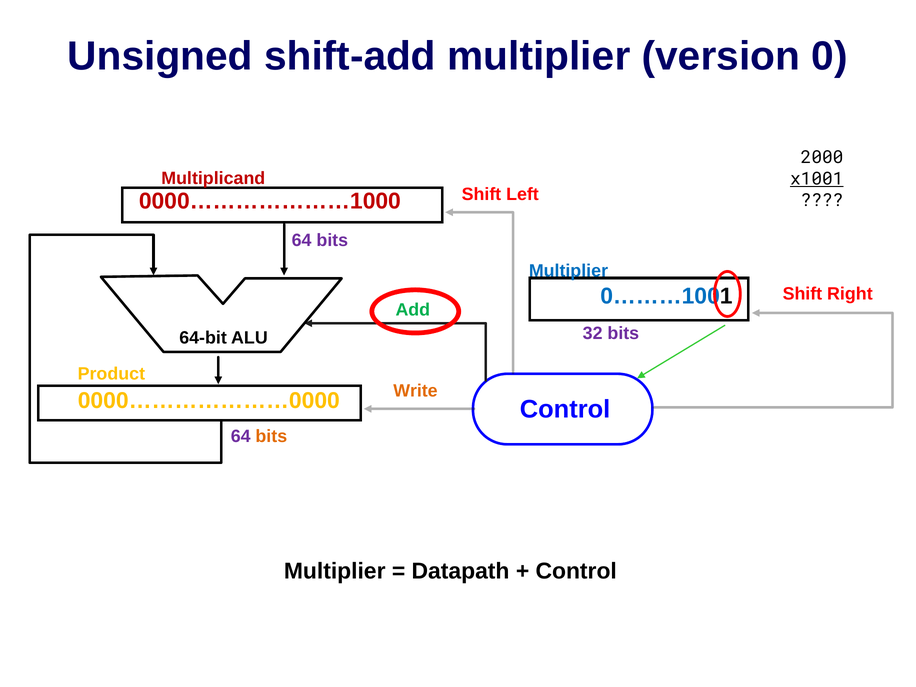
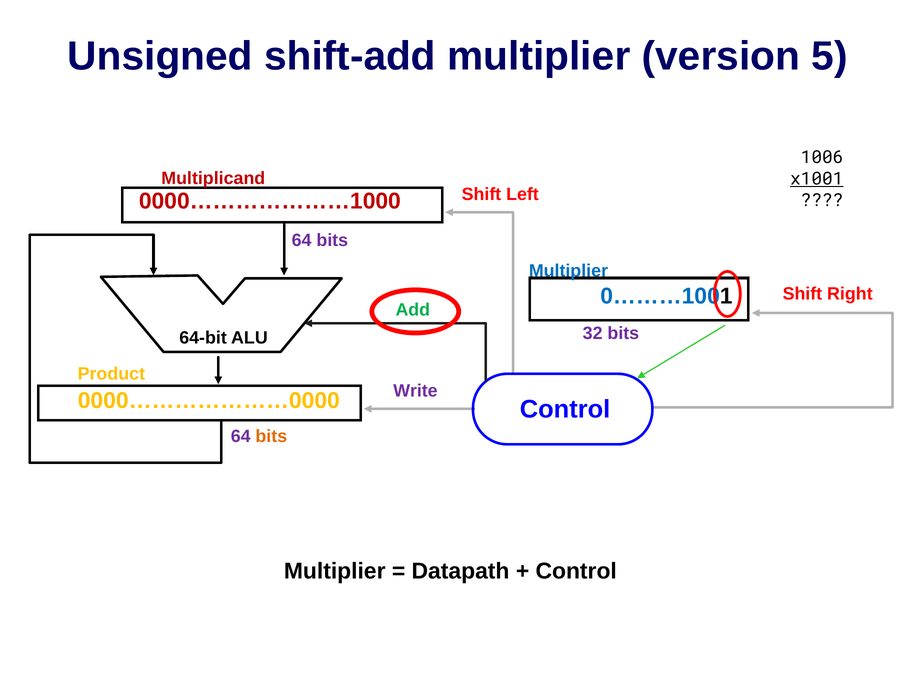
0: 0 -> 5 (829, 56)
2000: 2000 -> 1006 (822, 157)
Write colour: orange -> purple (415, 391)
